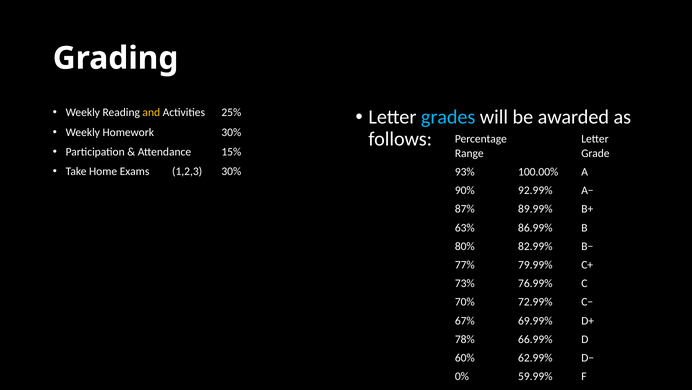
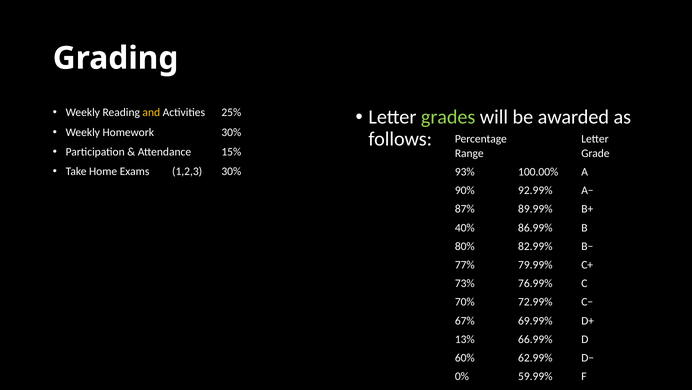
grades colour: light blue -> light green (448, 117)
63%: 63% -> 40% (465, 227)
78%: 78% -> 13% (465, 339)
